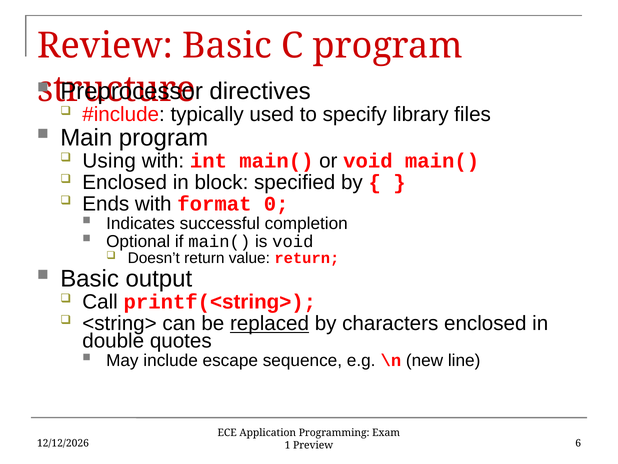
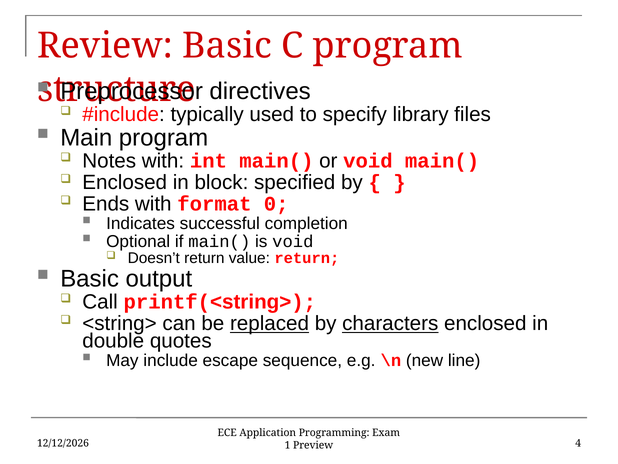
Using: Using -> Notes (109, 161)
characters underline: none -> present (390, 323)
6: 6 -> 4 (578, 443)
